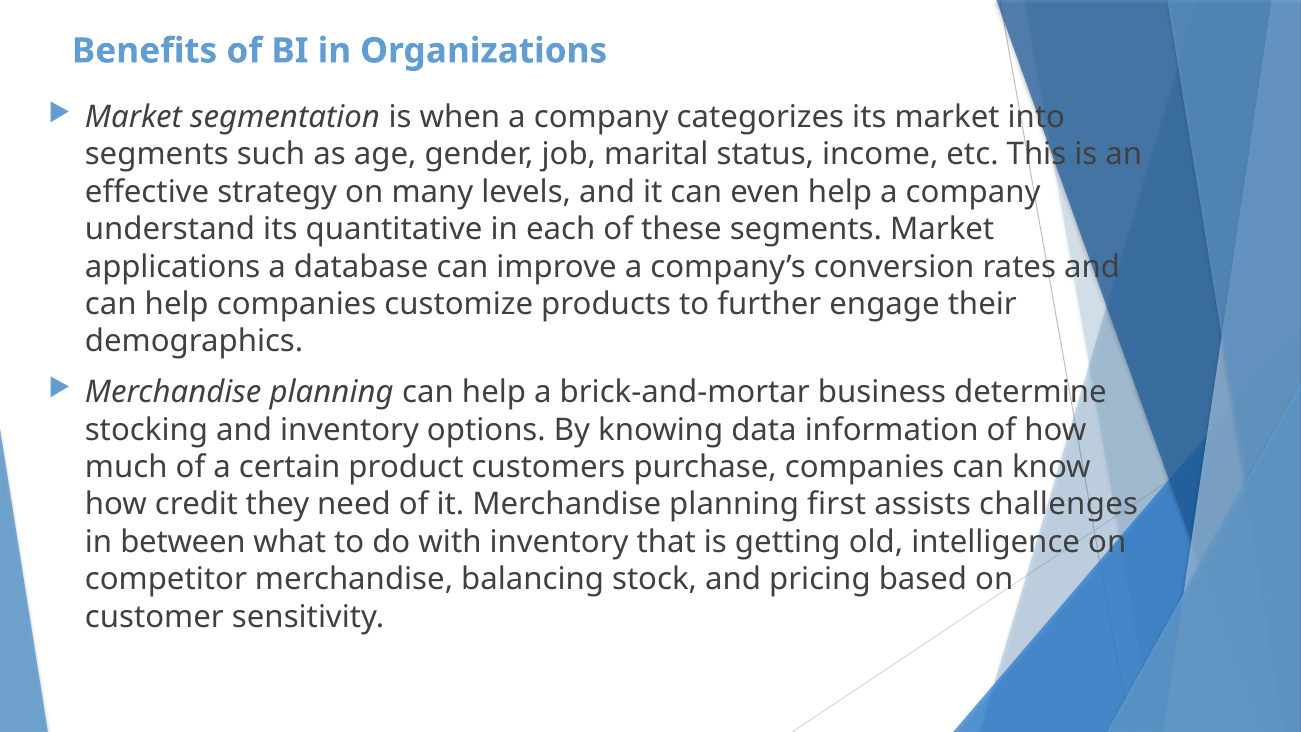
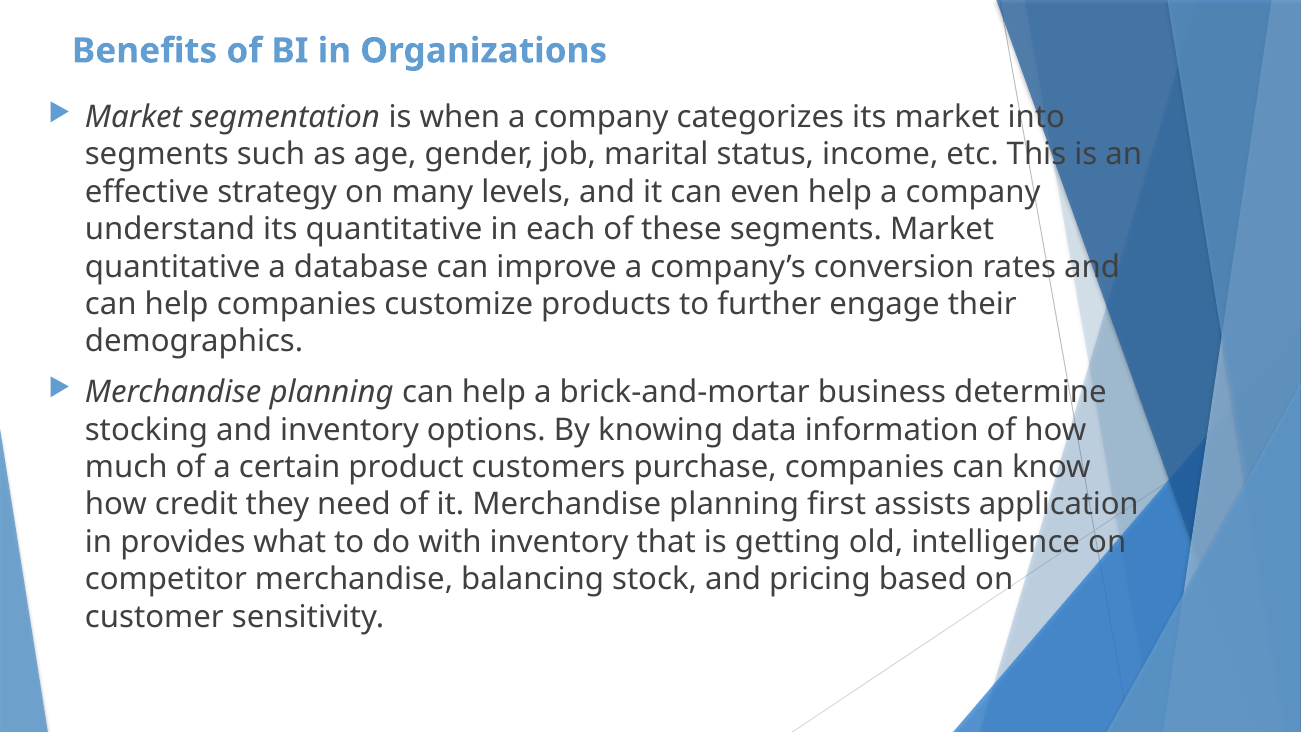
applications: applications -> quantitative (173, 267)
challenges: challenges -> application (1059, 505)
between: between -> provides (183, 542)
